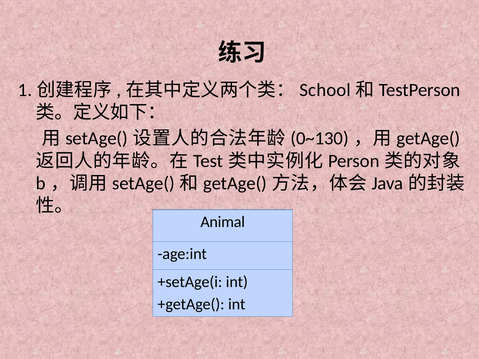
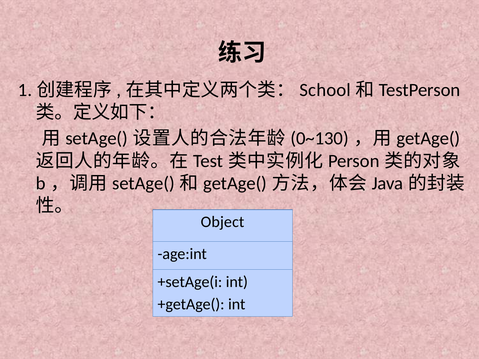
Animal: Animal -> Object (223, 222)
